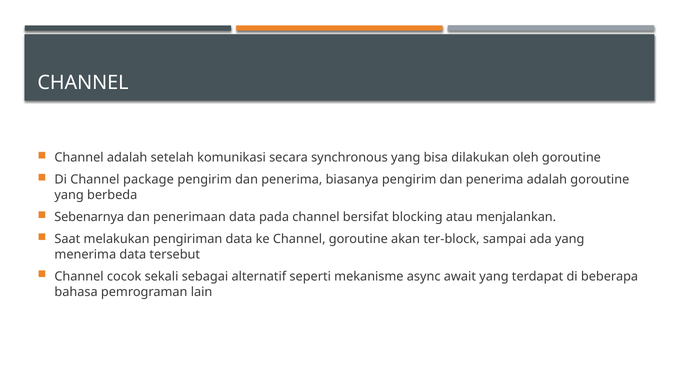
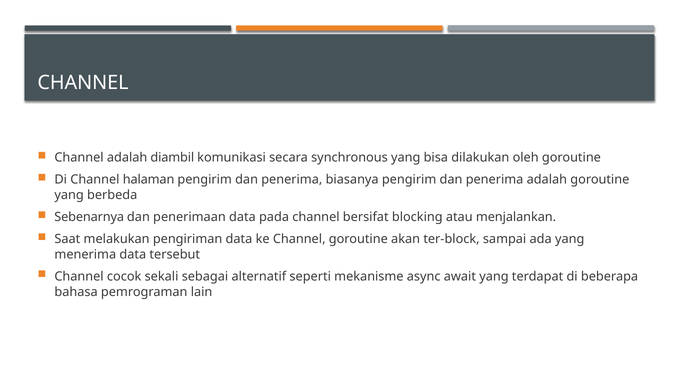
setelah: setelah -> diambil (172, 158)
package: package -> halaman (149, 180)
